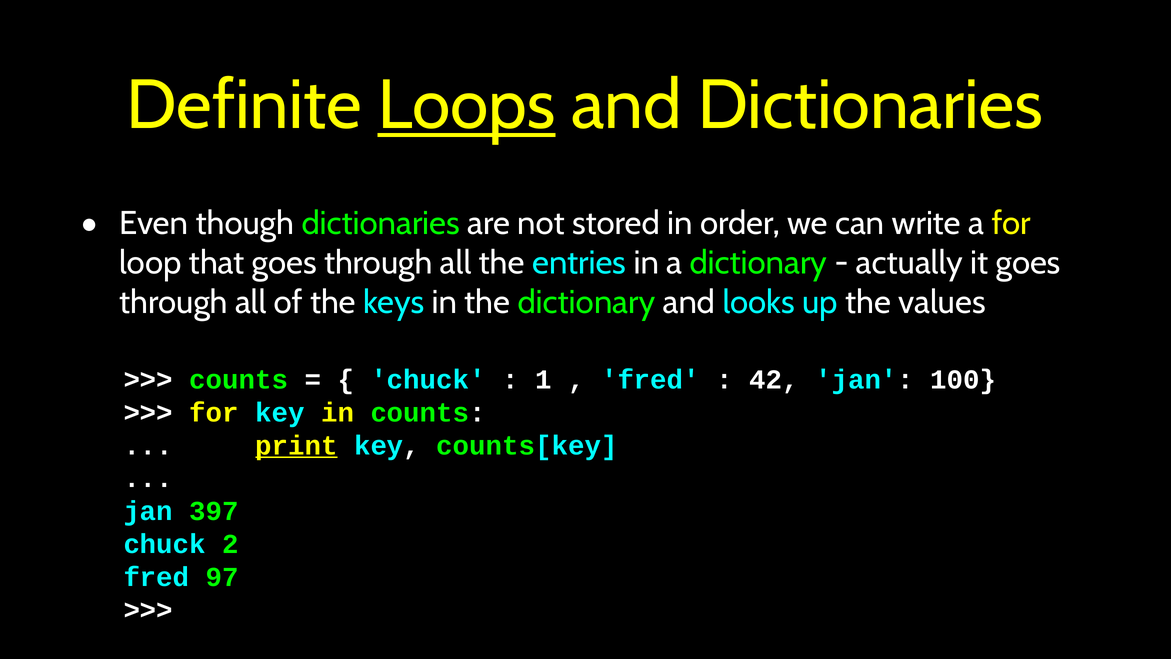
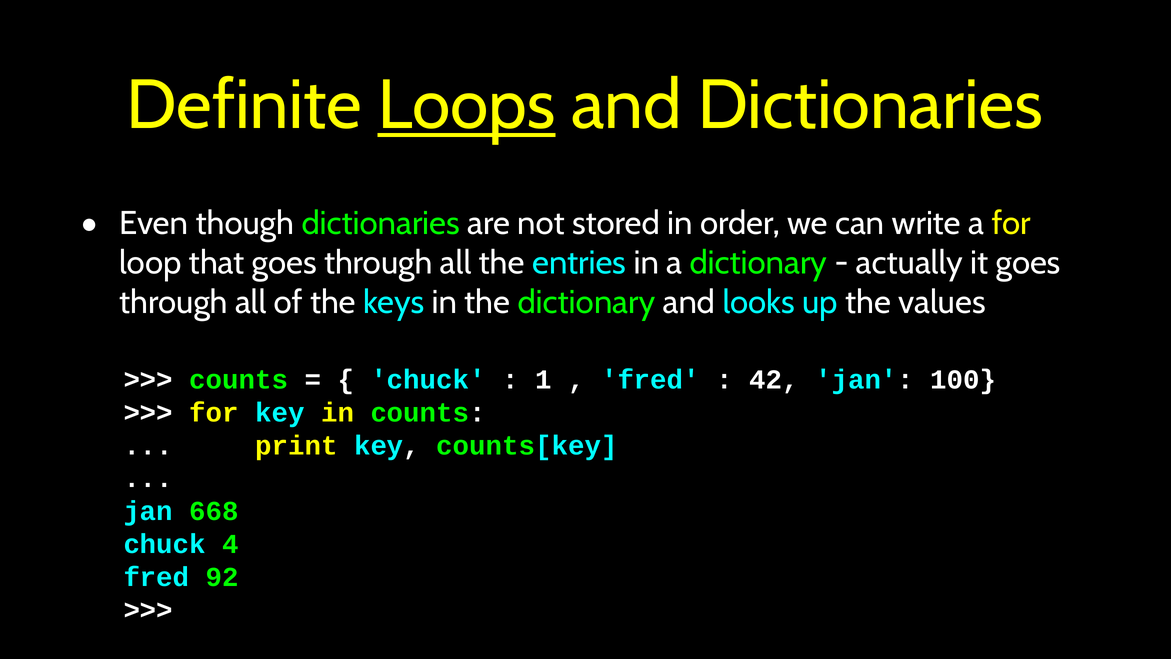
print underline: present -> none (296, 445)
397: 397 -> 668 (214, 511)
2: 2 -> 4 (231, 544)
97: 97 -> 92 (222, 577)
